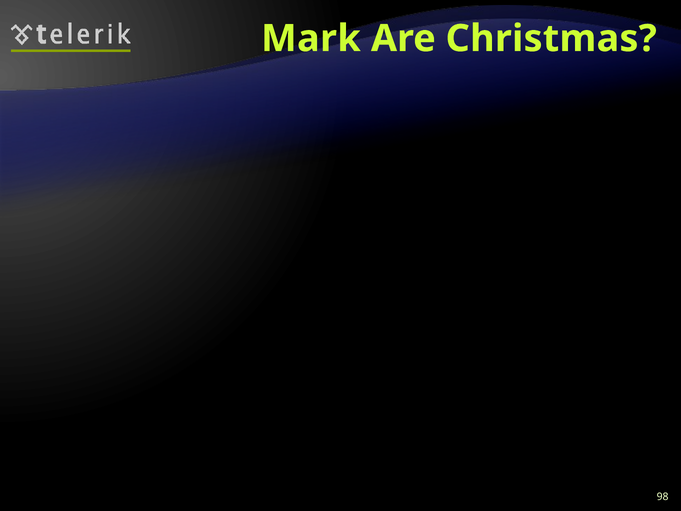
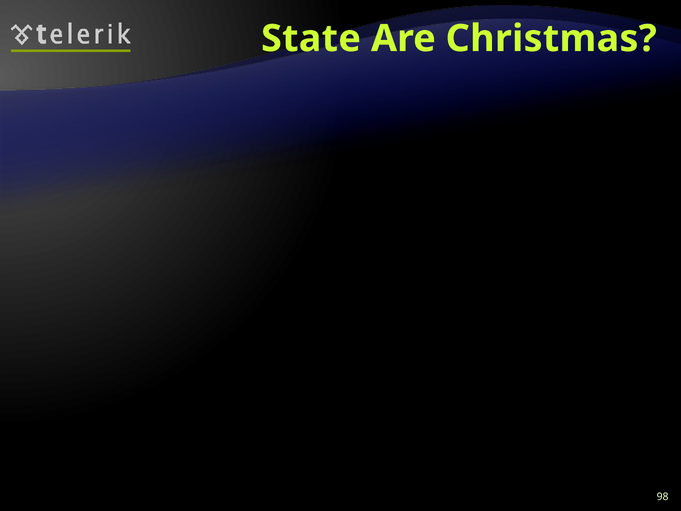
Mark: Mark -> State (311, 39)
